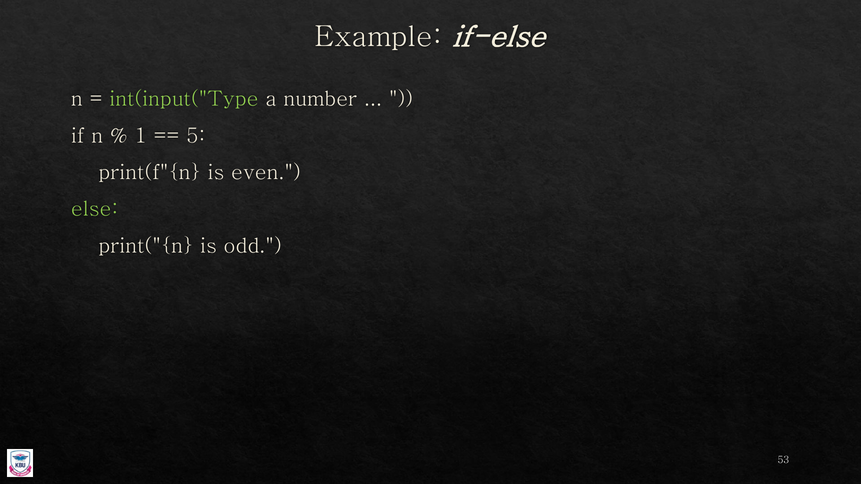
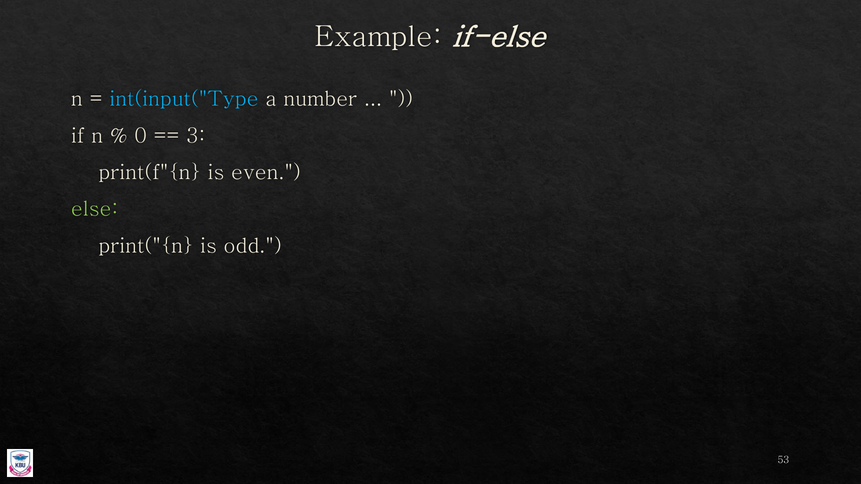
int(input("Type colour: light green -> light blue (184, 99)
1: 1 -> 0 (141, 136)
5: 5 -> 3 (196, 136)
